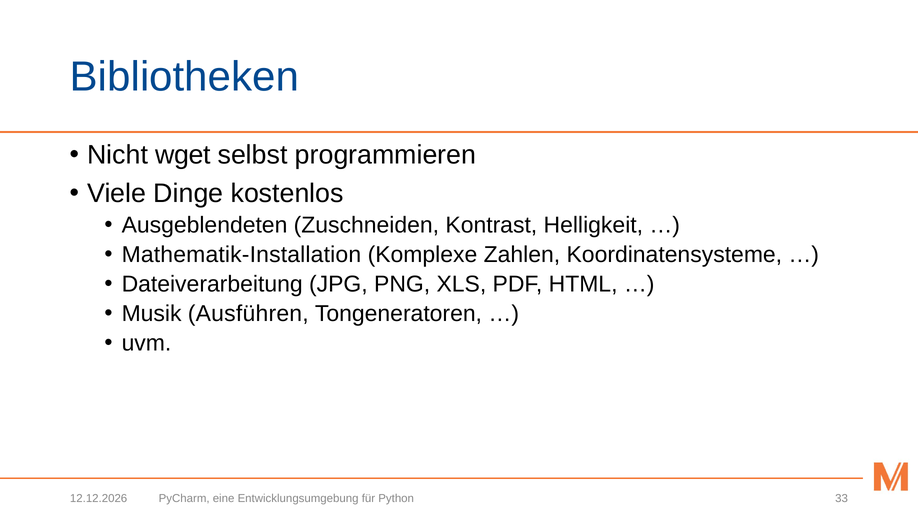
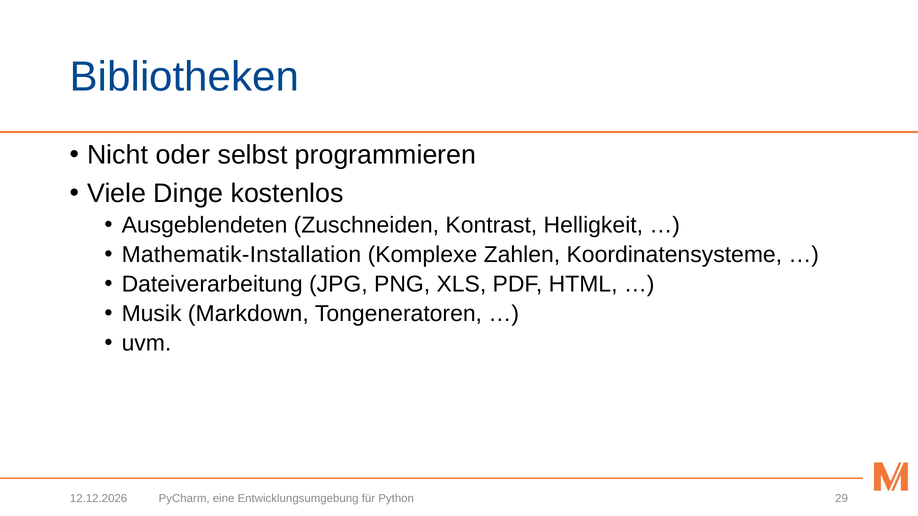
wget: wget -> oder (183, 155)
Ausführen: Ausführen -> Markdown (248, 314)
33: 33 -> 29 (842, 499)
